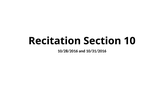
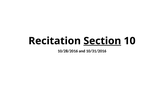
Section underline: none -> present (102, 41)
